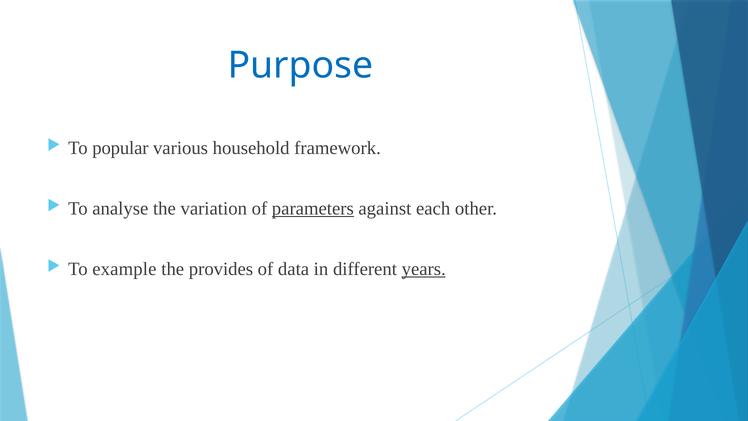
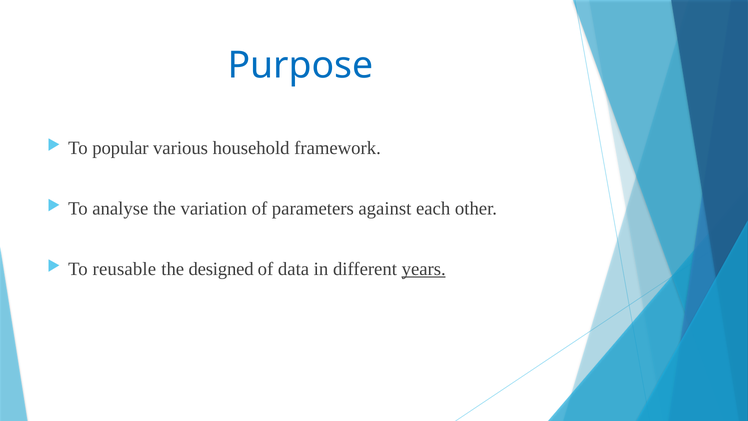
parameters underline: present -> none (313, 208)
example: example -> reusable (124, 269)
provides: provides -> designed (221, 269)
